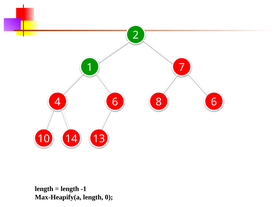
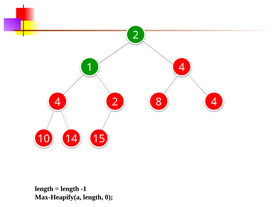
1 7: 7 -> 4 (182, 67)
4 6: 6 -> 2 (115, 102)
8 6: 6 -> 4 (214, 102)
13: 13 -> 15 (99, 139)
